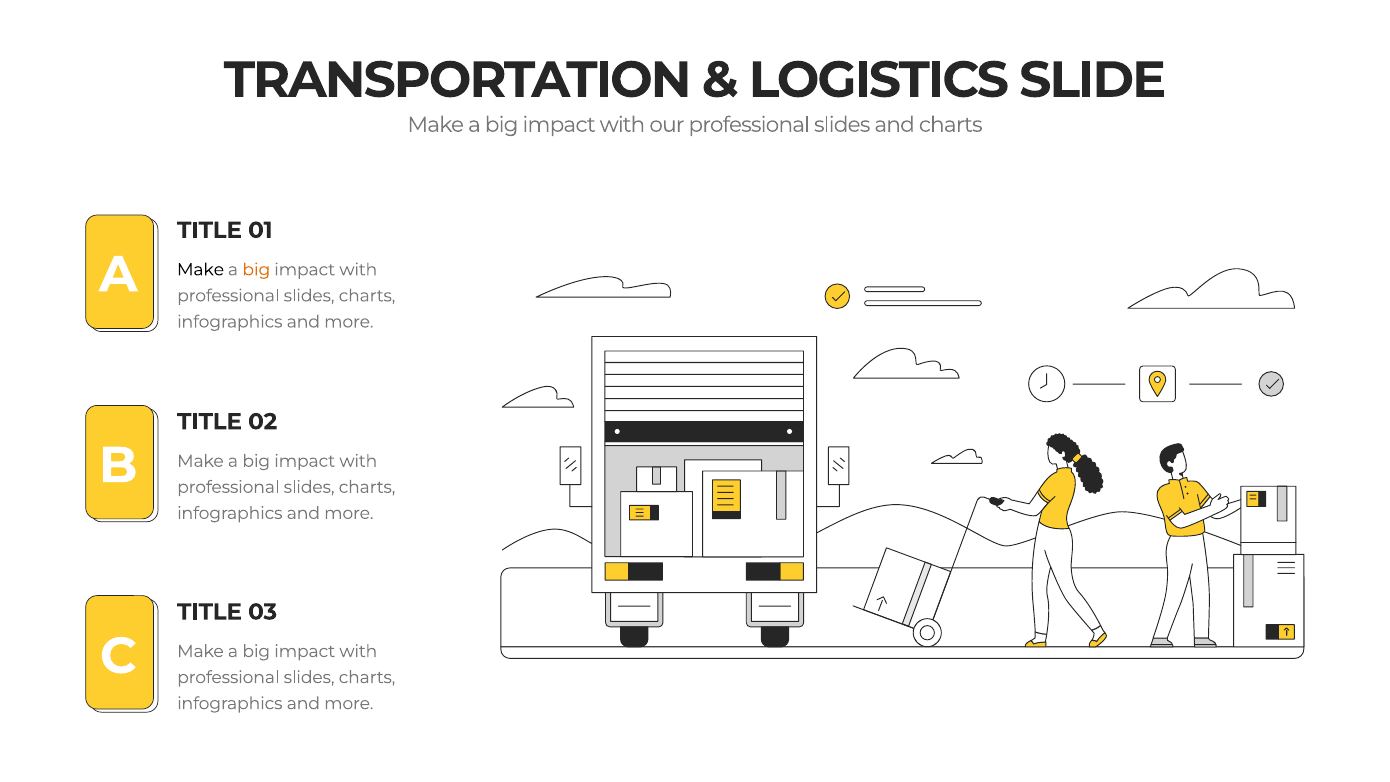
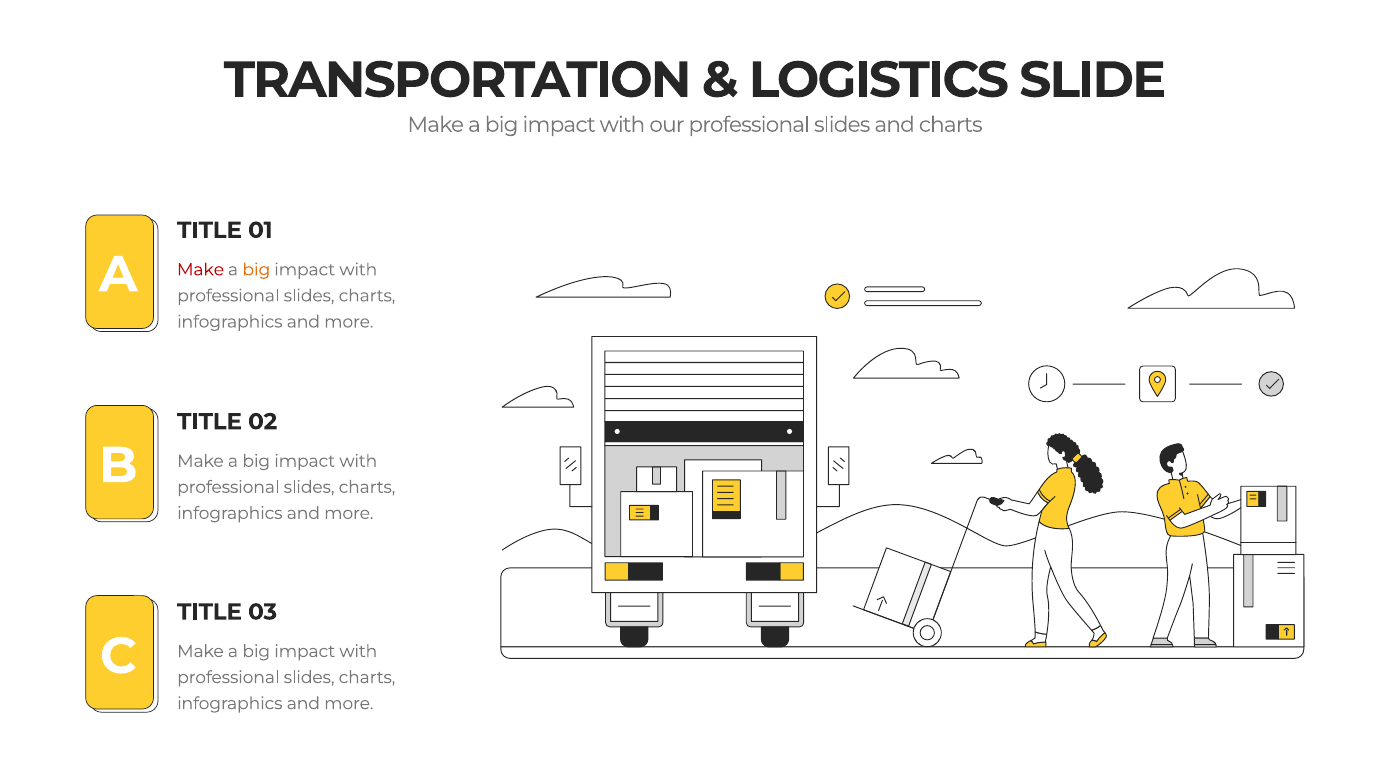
Make colour: black -> red (201, 270)
